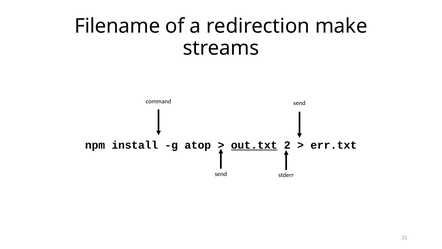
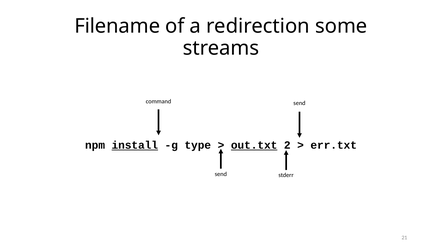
make: make -> some (341, 26)
install underline: none -> present (135, 145)
atop: atop -> type (198, 145)
